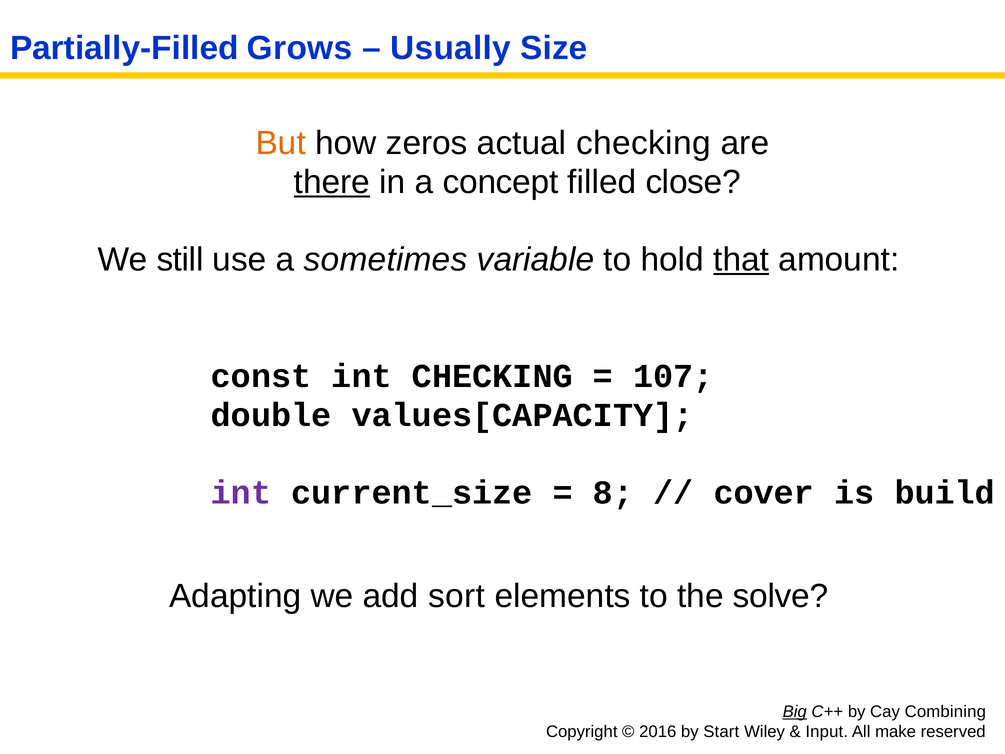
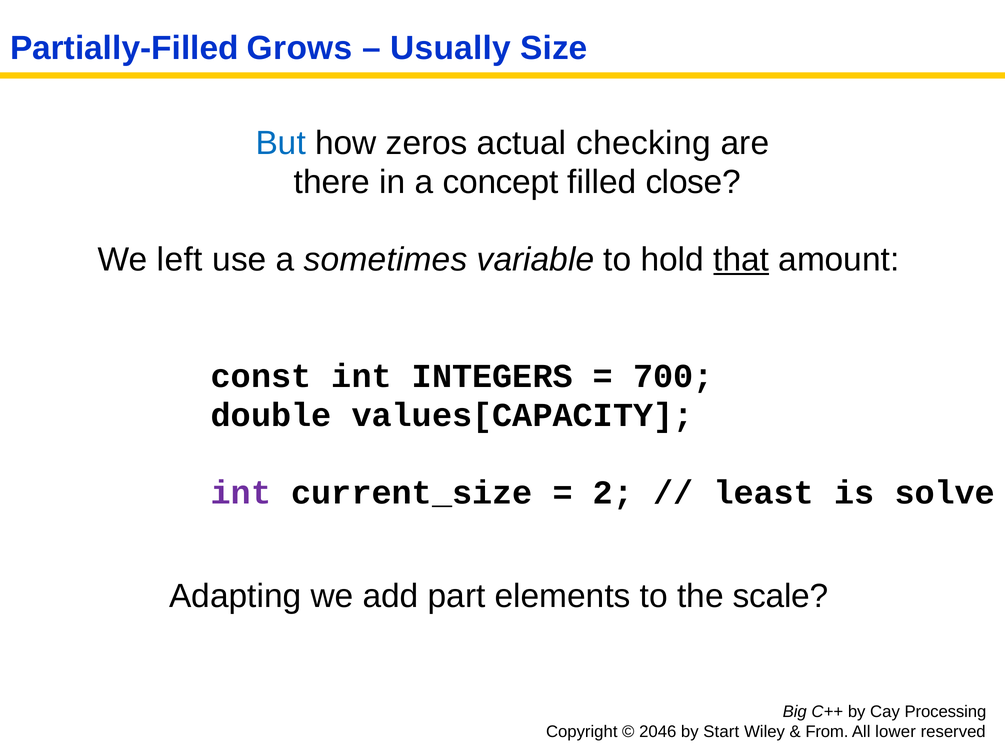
But colour: orange -> blue (281, 143)
there underline: present -> none (332, 182)
still: still -> left (180, 260)
int CHECKING: CHECKING -> INTEGERS (492, 376)
107: 107 -> 700 (673, 376)
8: 8 -> 2 (613, 493)
cover: cover -> least (764, 493)
build: build -> solve (945, 493)
sort: sort -> part (457, 596)
solve: solve -> scale (781, 596)
Big underline: present -> none (795, 711)
Combining: Combining -> Processing (945, 711)
2016: 2016 -> 2046 (658, 731)
Input: Input -> From (827, 731)
make: make -> lower (896, 731)
